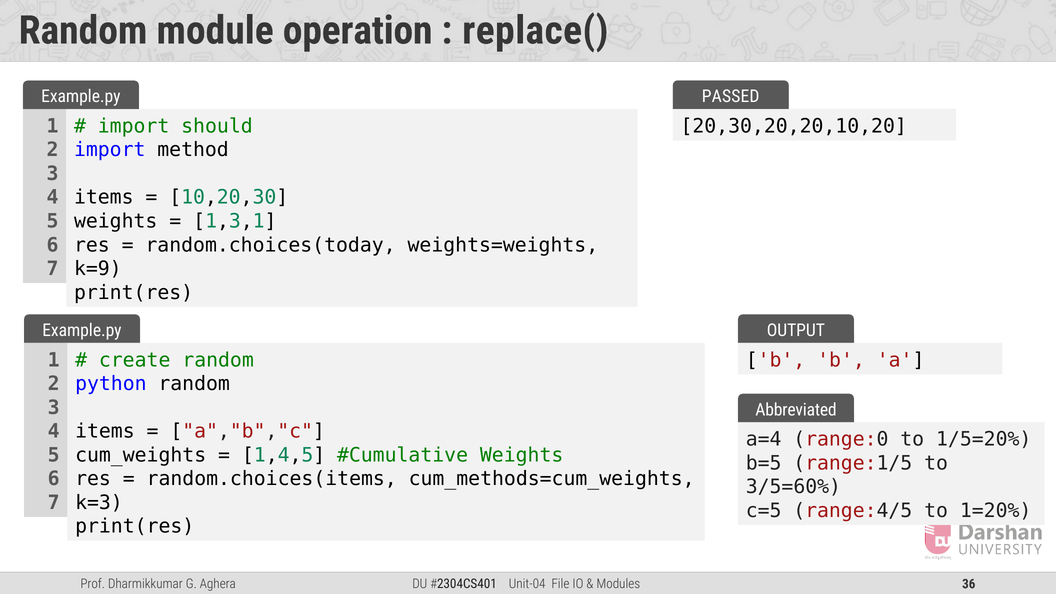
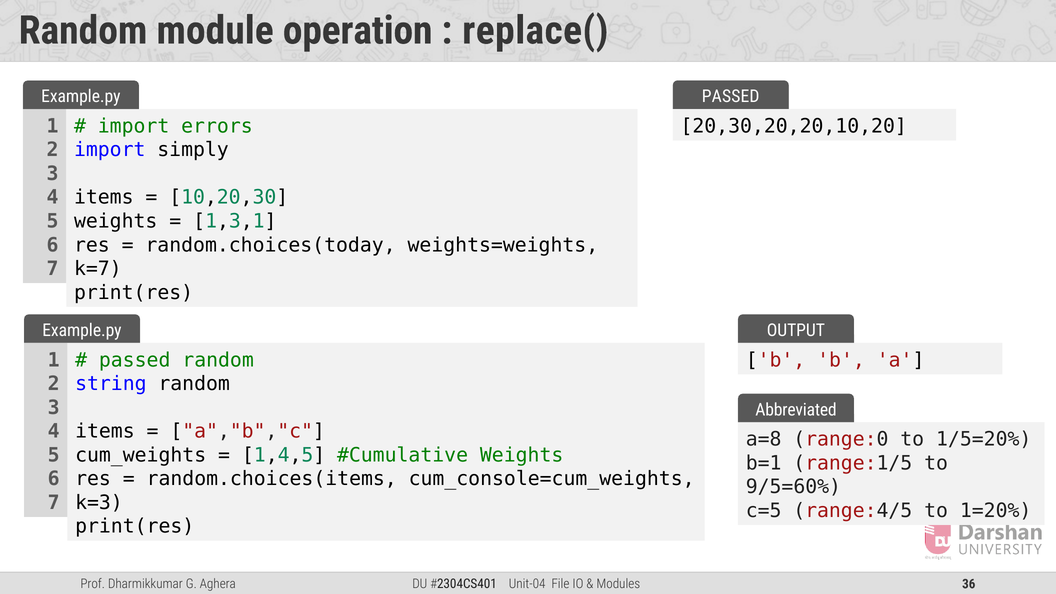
should: should -> errors (217, 126)
method: method -> simply (193, 150)
k=9: k=9 -> k=7 (98, 269)
create: create -> passed (135, 360)
python: python -> string (111, 384)
a=4: a=4 -> a=8 (764, 439)
b=5: b=5 -> b=1 (764, 463)
cum_methods=cum_weights: cum_methods=cum_weights -> cum_console=cum_weights (552, 479)
3/5=60%: 3/5=60% -> 9/5=60% (793, 487)
